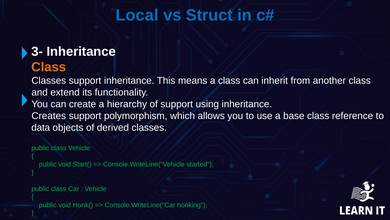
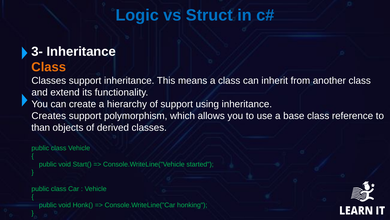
Local: Local -> Logic (137, 15)
data: data -> than (41, 127)
